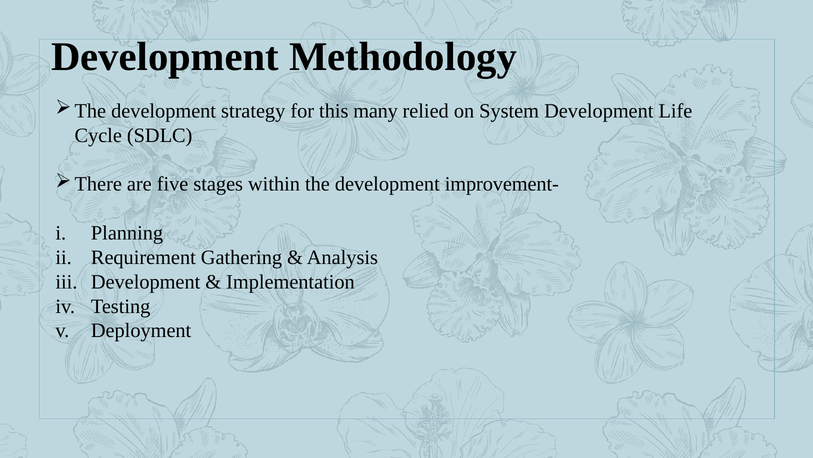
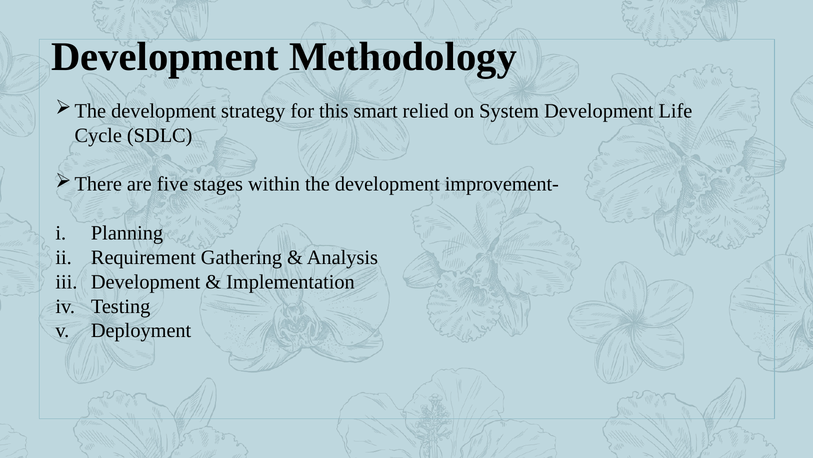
many: many -> smart (376, 111)
